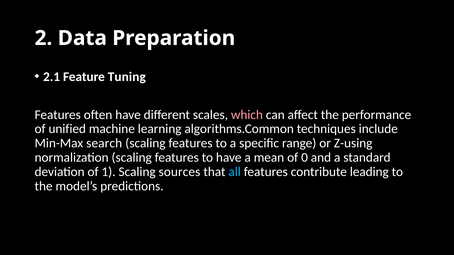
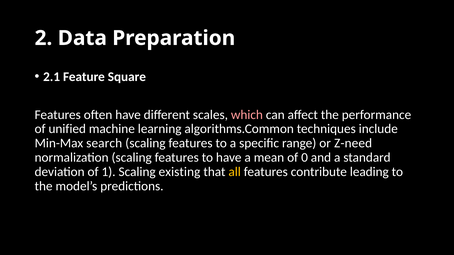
Tuning: Tuning -> Square (127, 77)
Z-using: Z-using -> Z-need (353, 143)
sources: sources -> existing (179, 172)
all colour: light blue -> yellow (235, 172)
